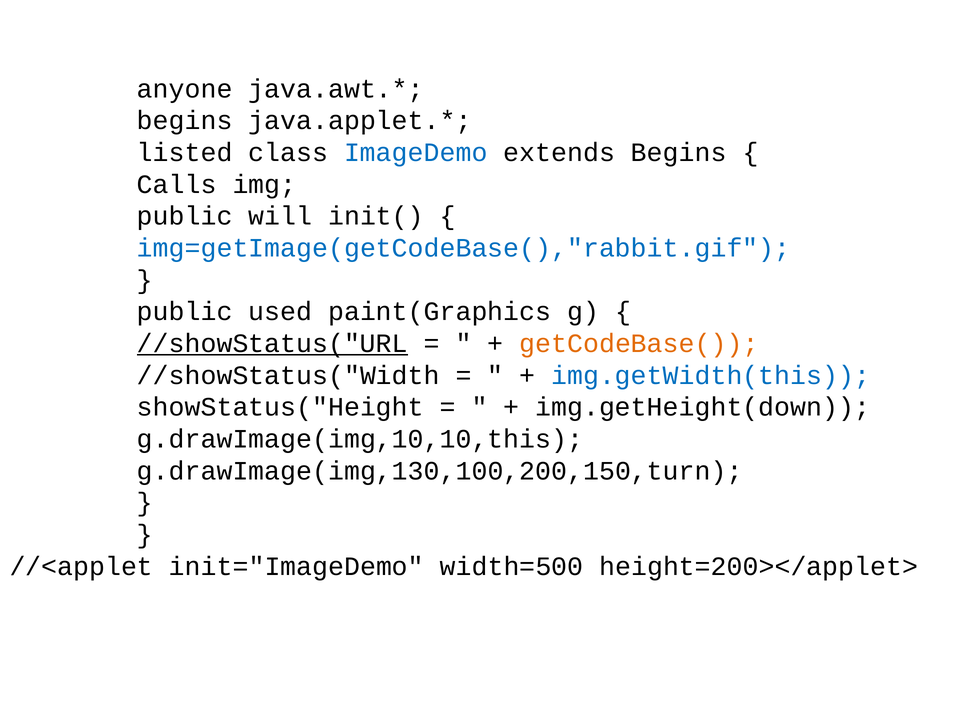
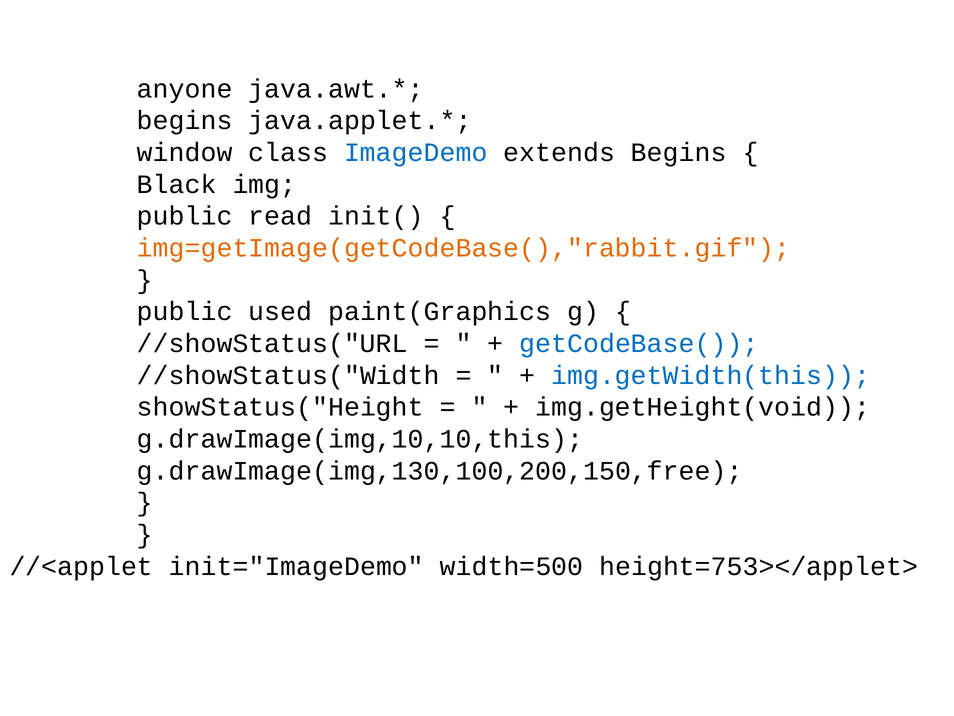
listed: listed -> window (185, 152)
Calls: Calls -> Black (177, 184)
will: will -> read (280, 216)
img=getImage(getCodeBase(),"rabbit.gif colour: blue -> orange (464, 248)
//showStatus("URL underline: present -> none (272, 343)
getCodeBase( colour: orange -> blue (639, 343)
img.getHeight(down: img.getHeight(down -> img.getHeight(void (703, 407)
g.drawImage(img,130,100,200,150,turn: g.drawImage(img,130,100,200,150,turn -> g.drawImage(img,130,100,200,150,free (440, 471)
height=200></applet>: height=200></applet> -> height=753></applet> (759, 566)
